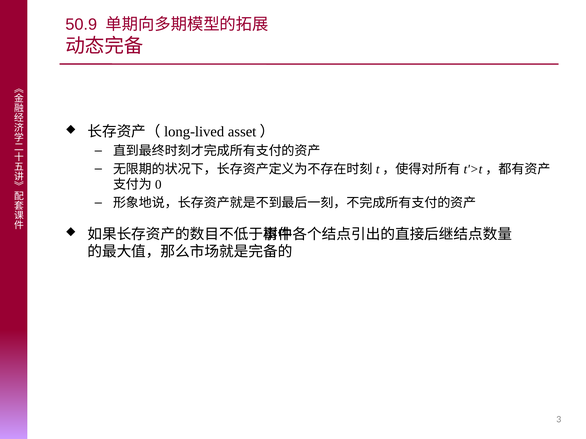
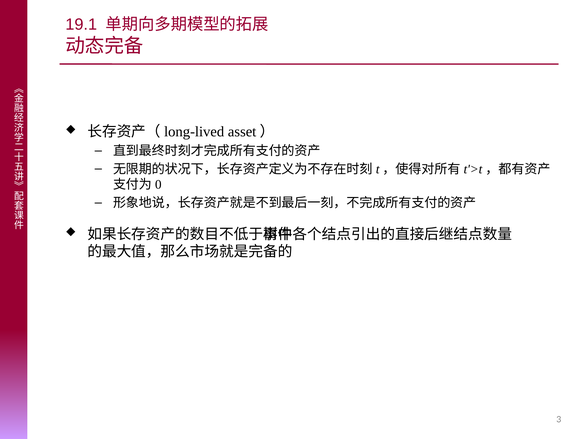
50.9: 50.9 -> 19.1 (81, 25)
